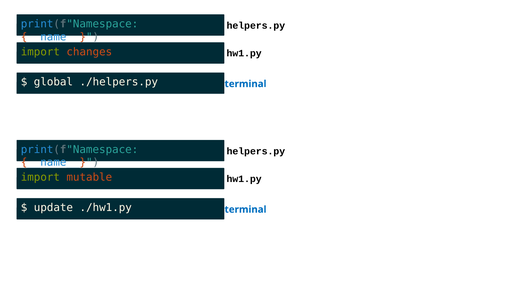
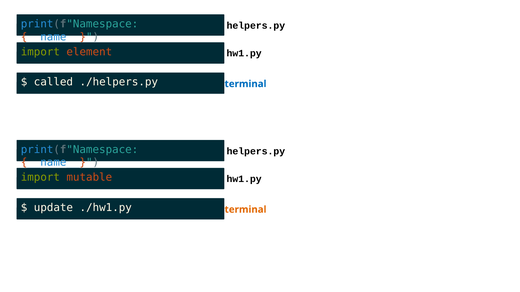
changes: changes -> element (89, 52)
global: global -> called (53, 82)
terminal colour: blue -> orange (245, 210)
